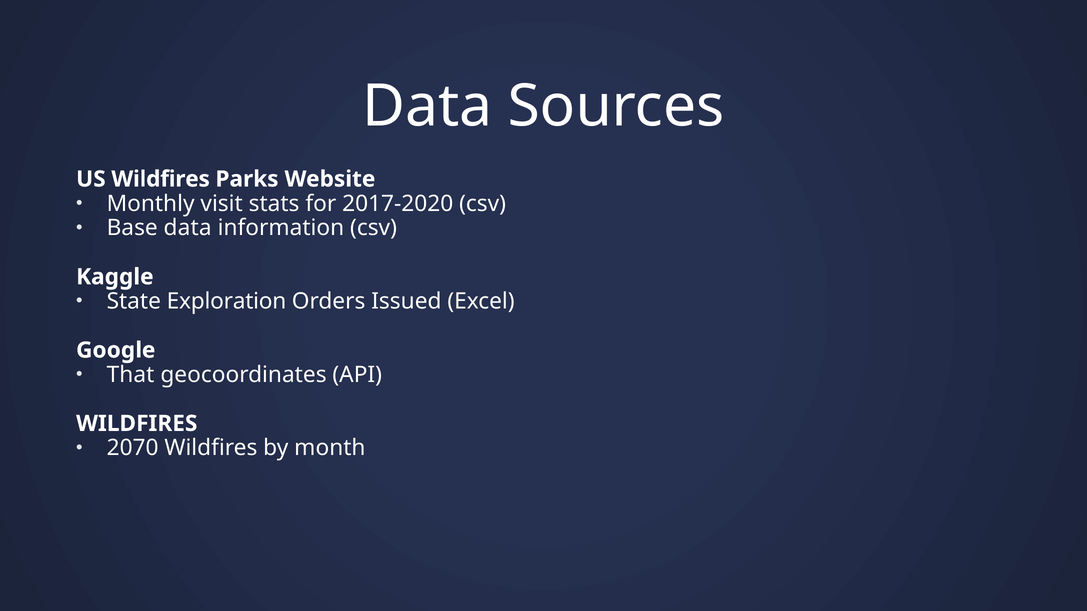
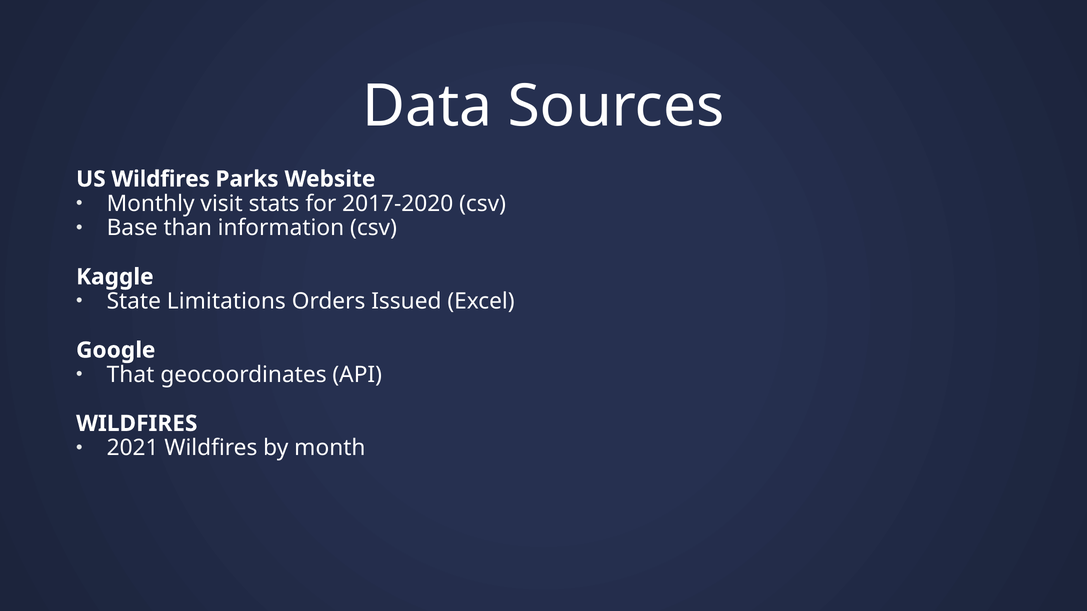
Base data: data -> than (188, 228)
Exploration: Exploration -> Limitations (226, 302)
2070: 2070 -> 2021 (133, 448)
